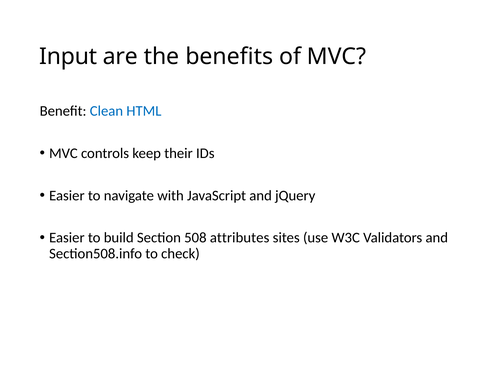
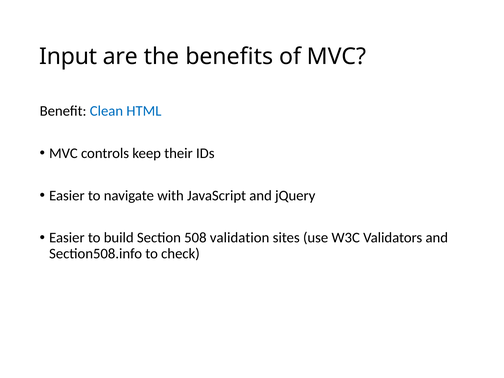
attributes: attributes -> validation (240, 238)
